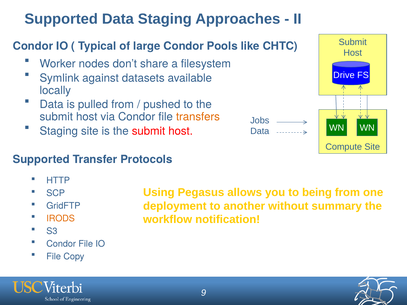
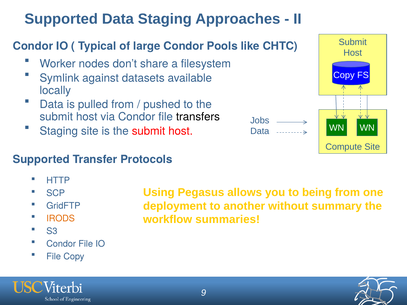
Drive: Drive -> Copy (344, 75)
transfers colour: orange -> black (198, 117)
notification: notification -> summaries (228, 220)
